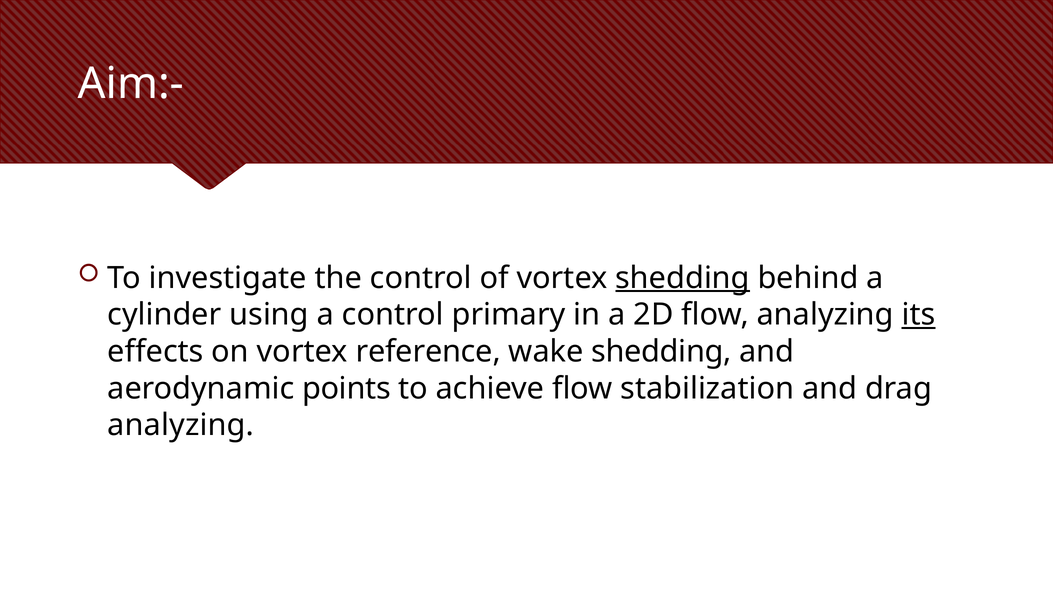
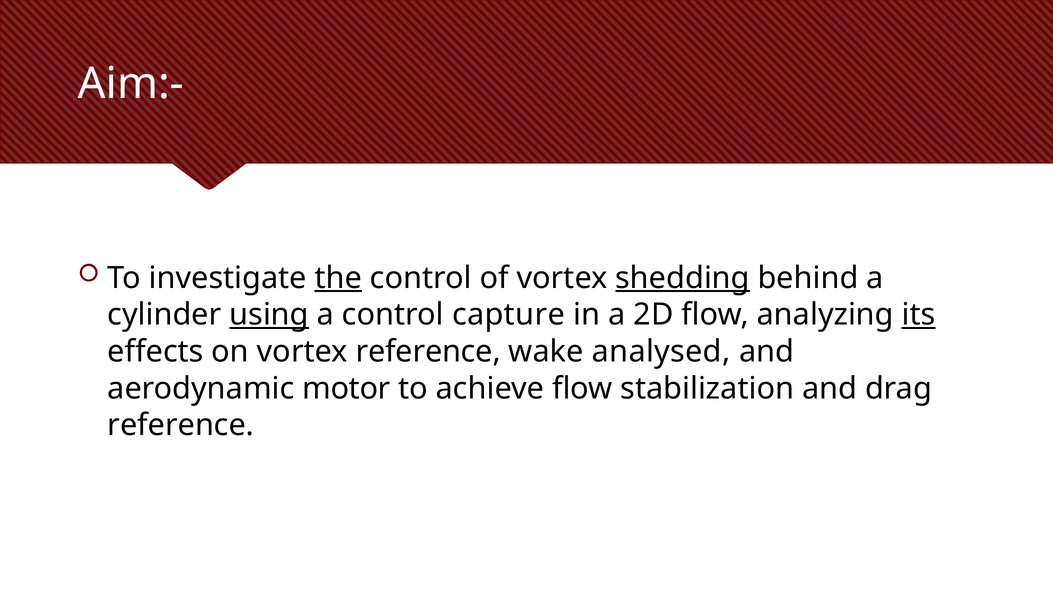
the underline: none -> present (338, 278)
using underline: none -> present (269, 314)
primary: primary -> capture (508, 314)
wake shedding: shedding -> analysed (661, 351)
points: points -> motor (346, 388)
analyzing: analyzing -> reference (181, 425)
